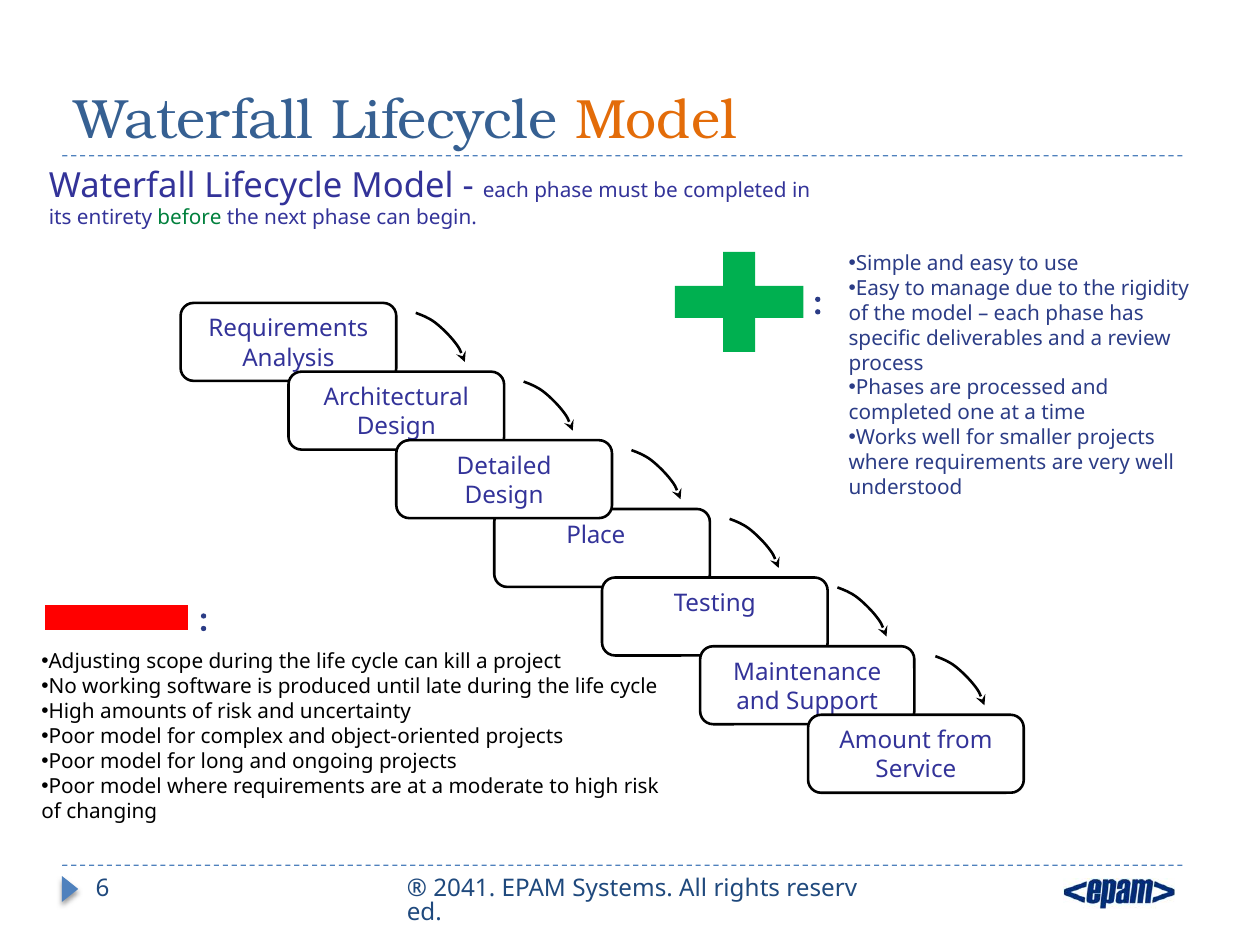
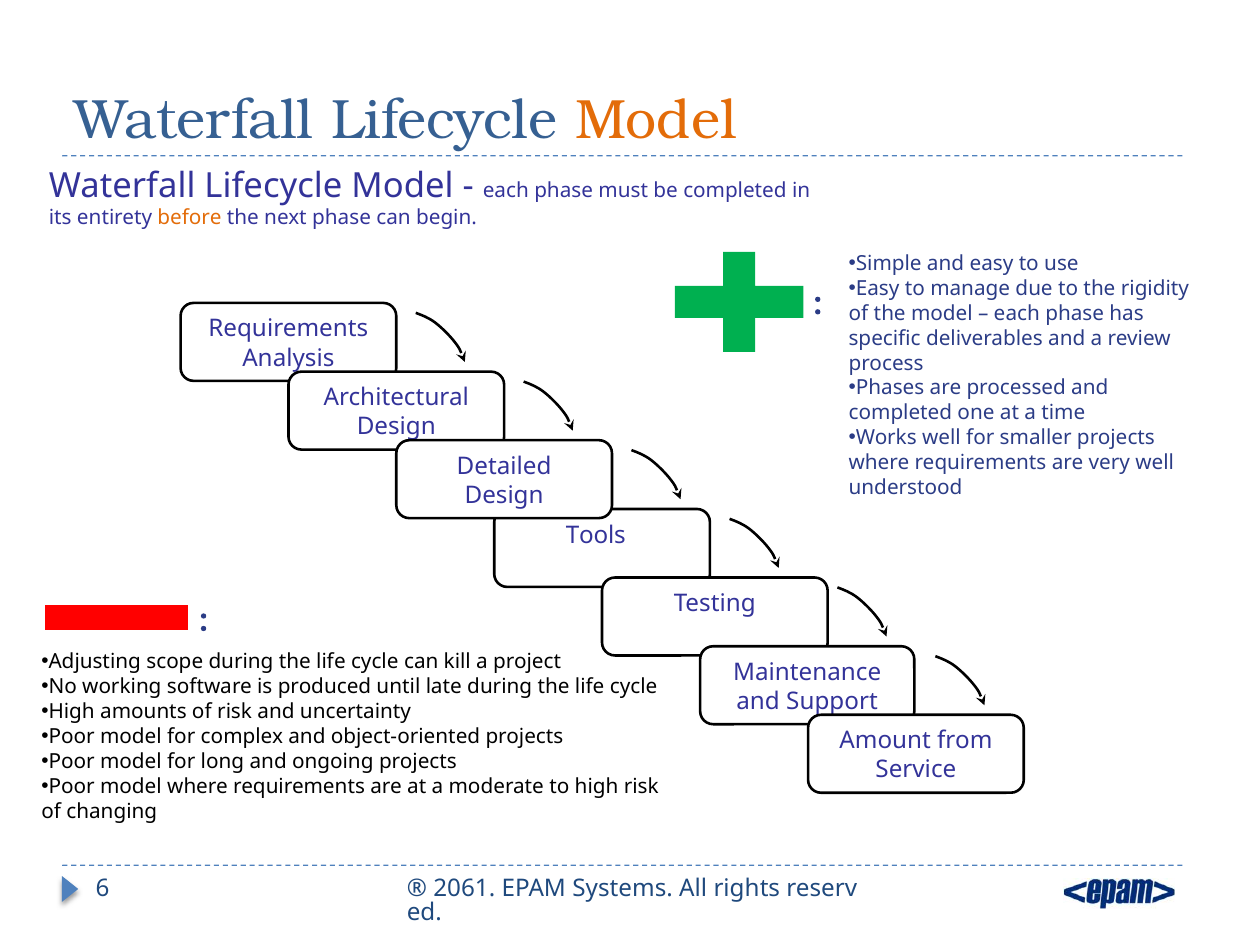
before colour: green -> orange (189, 218)
Place: Place -> Tools (596, 535)
2041: 2041 -> 2061 (464, 888)
